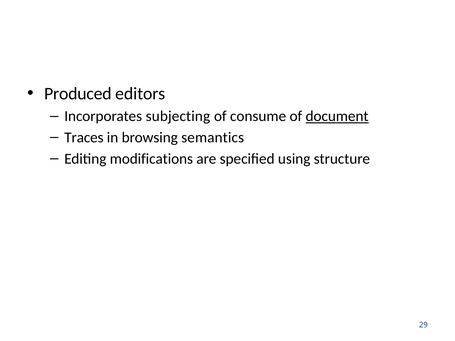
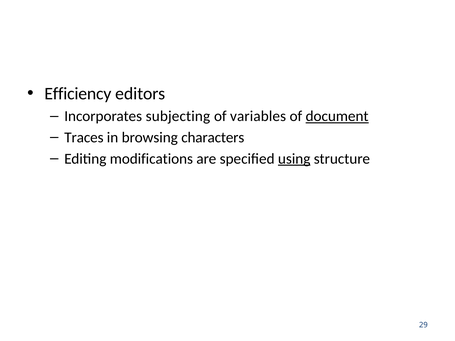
Produced: Produced -> Efficiency (78, 94)
consume: consume -> variables (258, 116)
semantics: semantics -> characters (213, 138)
using underline: none -> present (294, 159)
